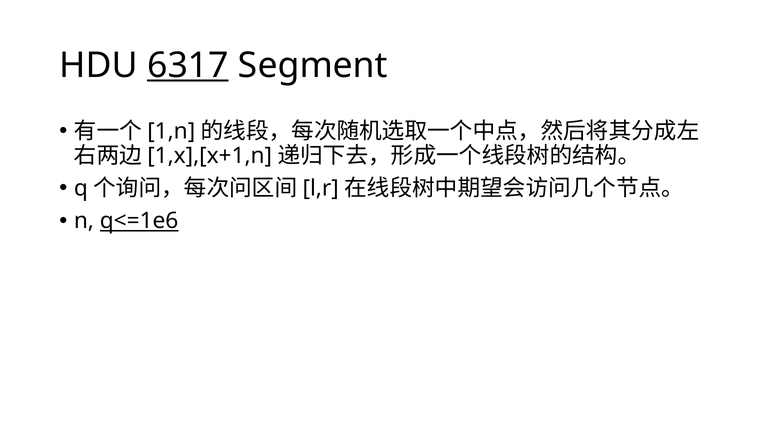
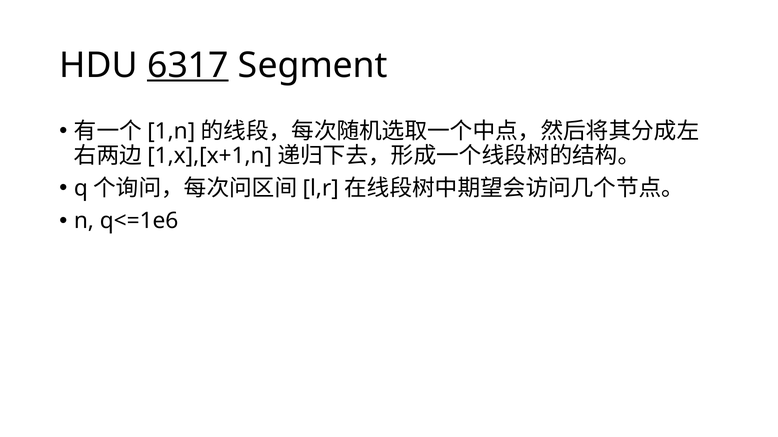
q<=1e6 underline: present -> none (139, 221)
